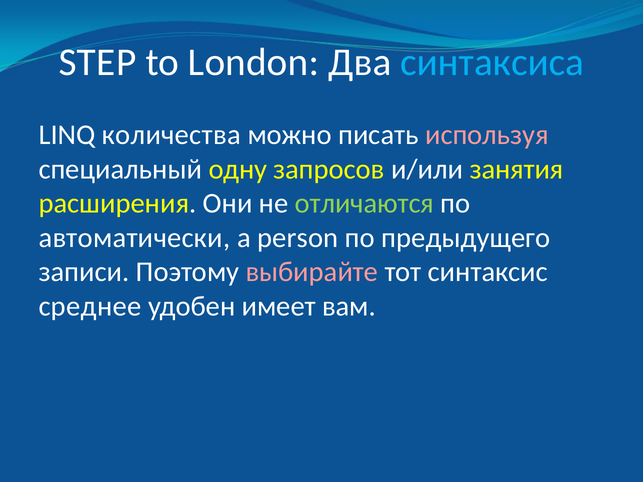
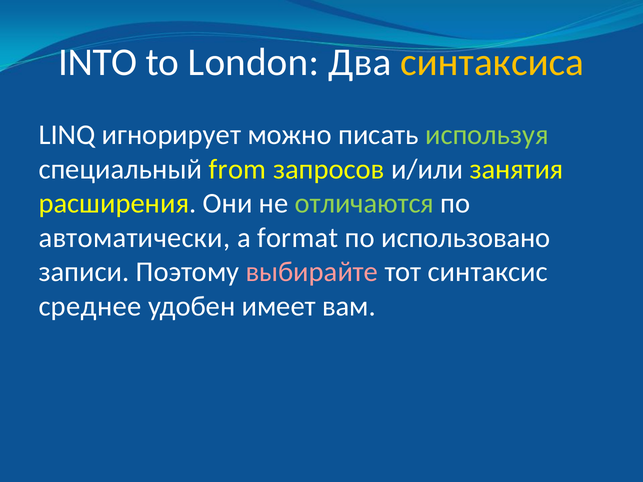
STEP: STEP -> INTO (98, 62)
синтаксиса colour: light blue -> yellow (492, 62)
количества: количества -> игнорирует (172, 135)
используя colour: pink -> light green (487, 135)
одну: одну -> from (238, 169)
person: person -> format (298, 238)
предыдущего: предыдущего -> использовано (466, 238)
